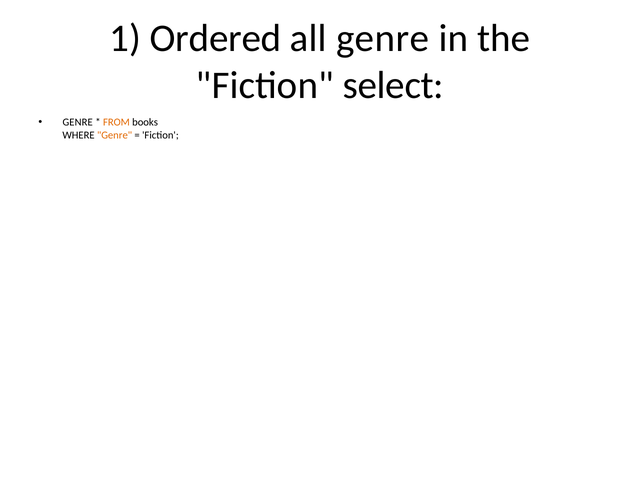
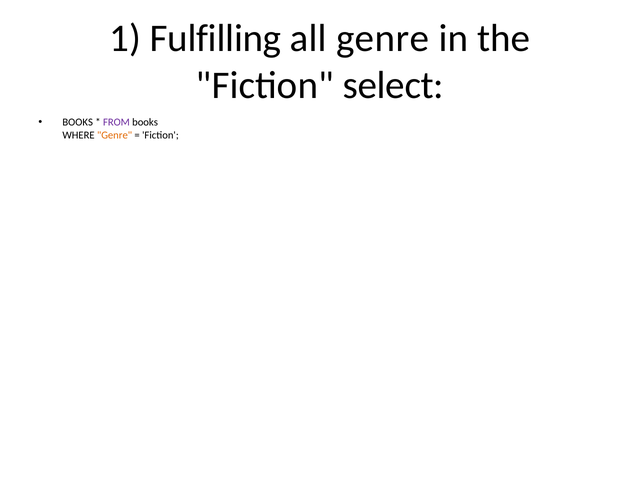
Ordered: Ordered -> Fulfilling (216, 38)
GENRE: GENRE -> BOOKS (78, 122)
FROM colour: orange -> purple (116, 122)
